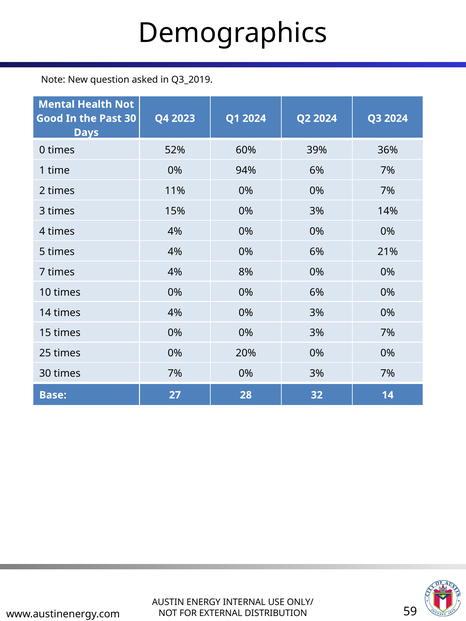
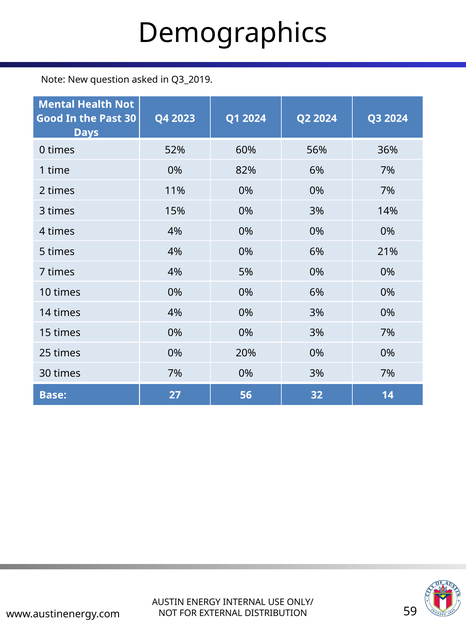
39%: 39% -> 56% (317, 150)
94%: 94% -> 82% (246, 170)
8%: 8% -> 5% (246, 272)
28: 28 -> 56 (246, 395)
